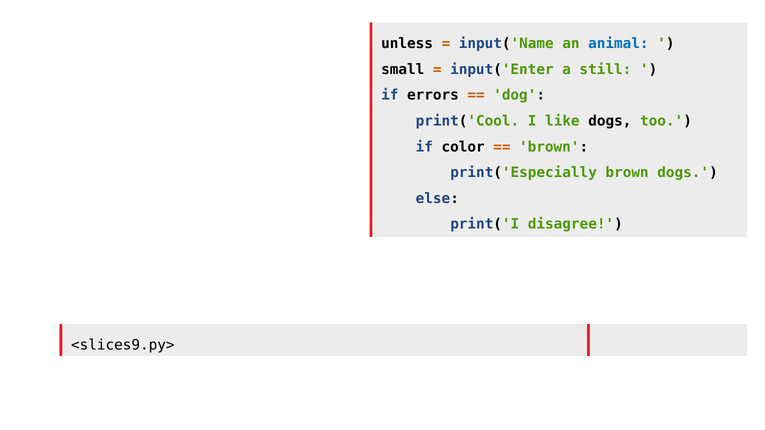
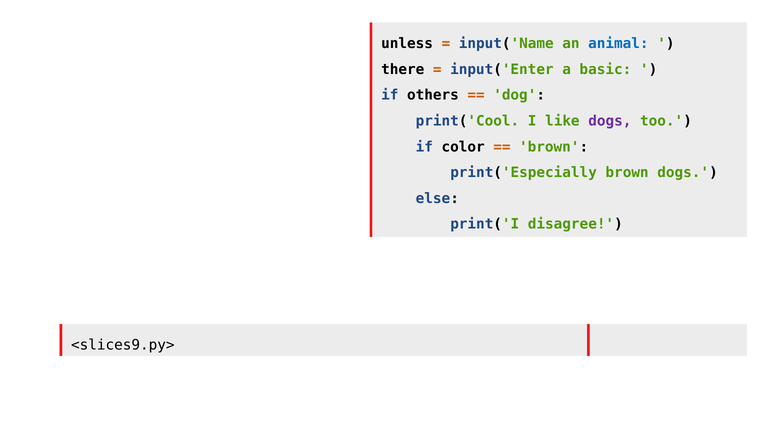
small: small -> there (403, 69)
still: still -> basic (605, 69)
errors: errors -> others (433, 95)
dogs colour: black -> purple (610, 121)
